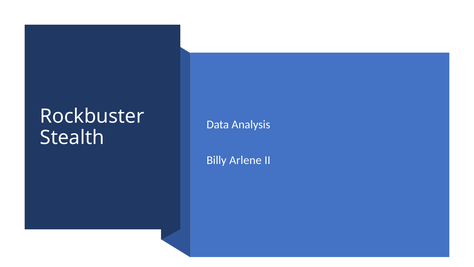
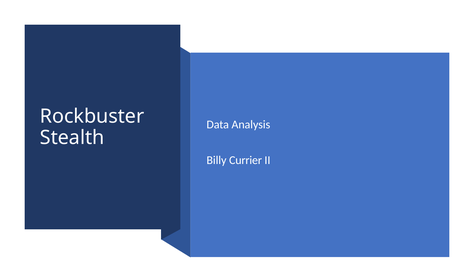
Arlene: Arlene -> Currier (246, 160)
